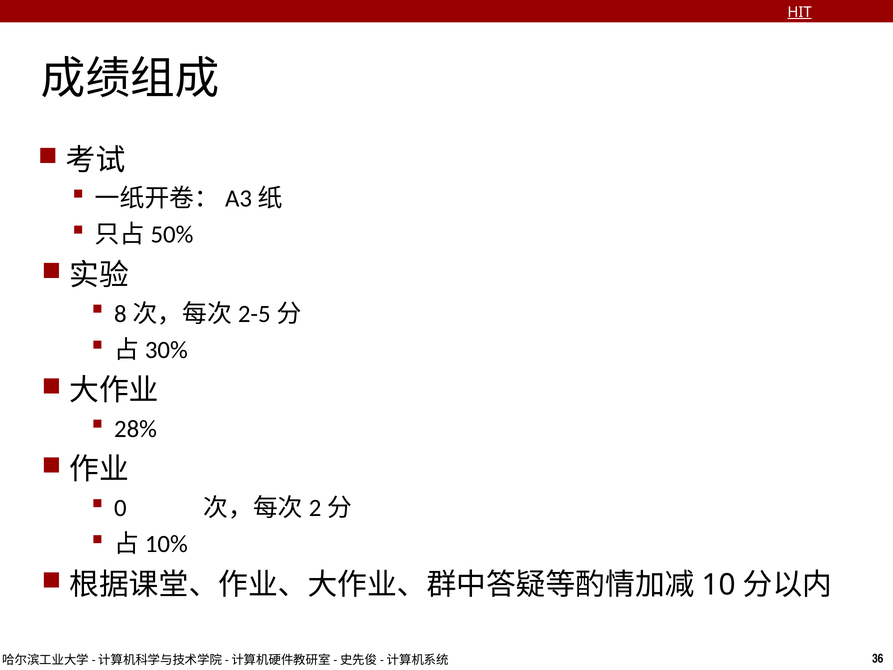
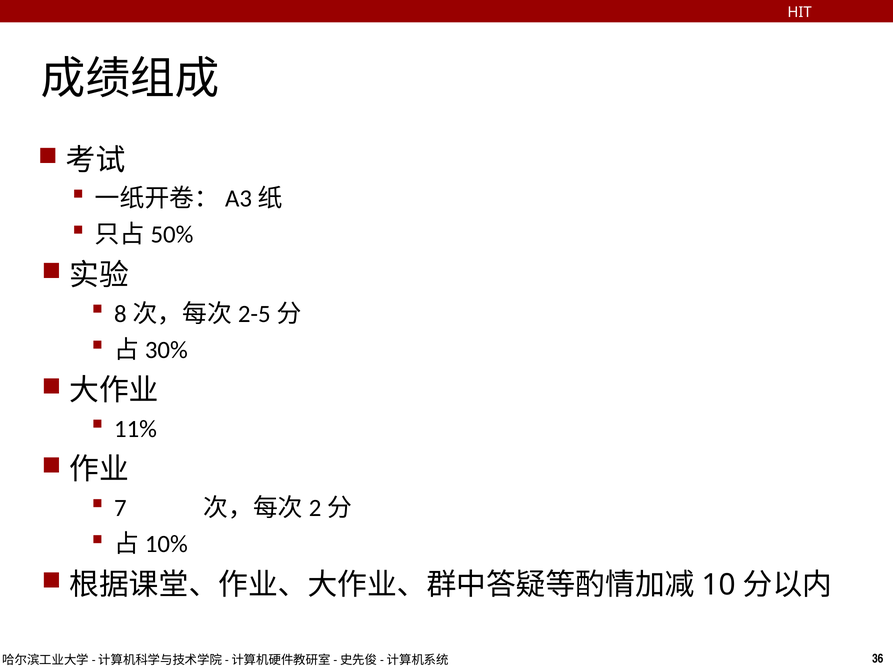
HIT underline: present -> none (800, 12)
28%: 28% -> 11% (136, 429)
0: 0 -> 7 (120, 508)
